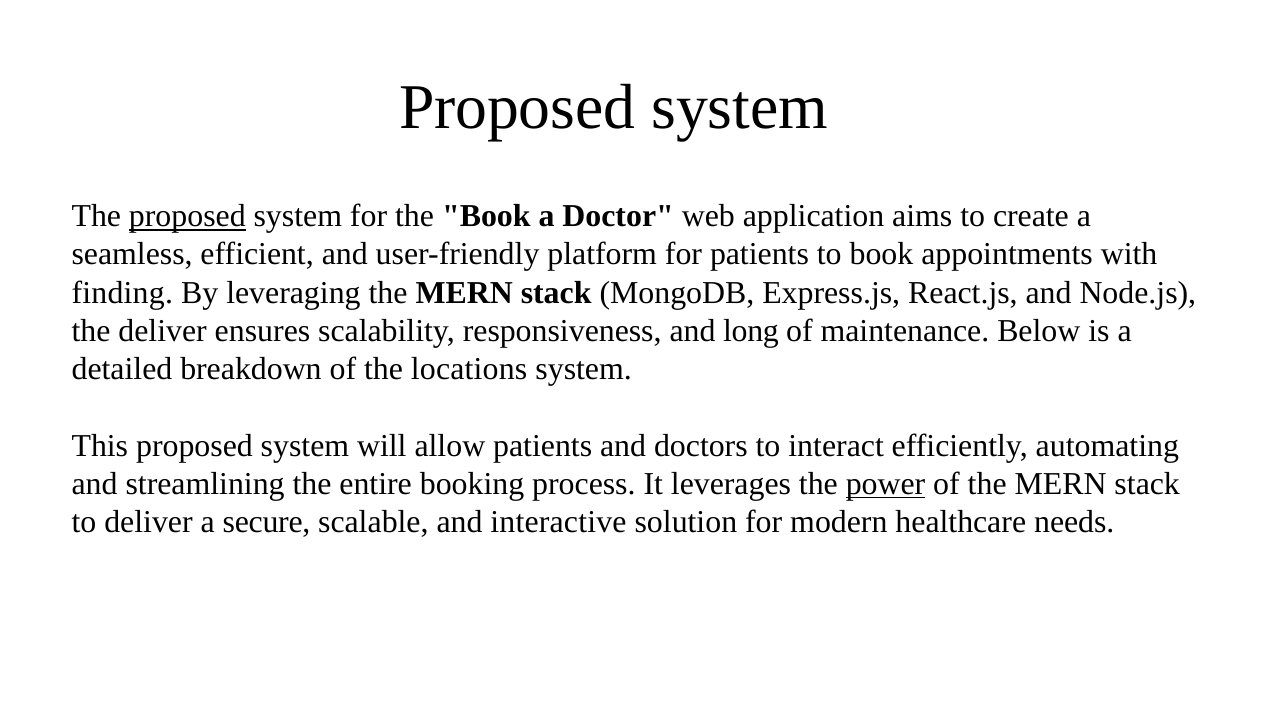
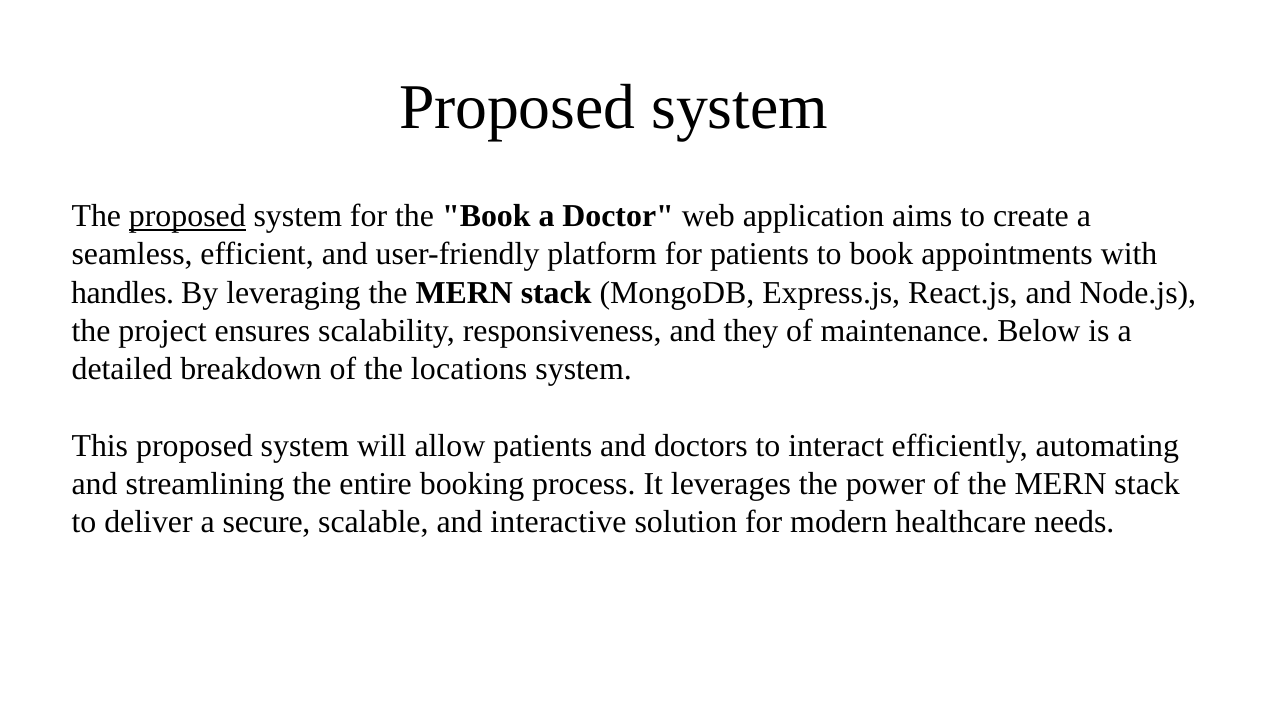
finding: finding -> handles (123, 292)
the deliver: deliver -> project (163, 331)
long: long -> they (751, 331)
power underline: present -> none (886, 484)
